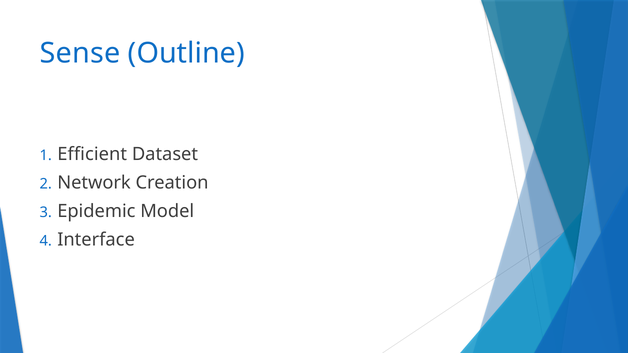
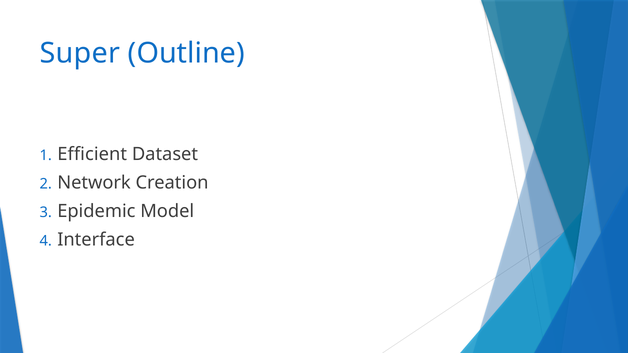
Sense: Sense -> Super (80, 53)
